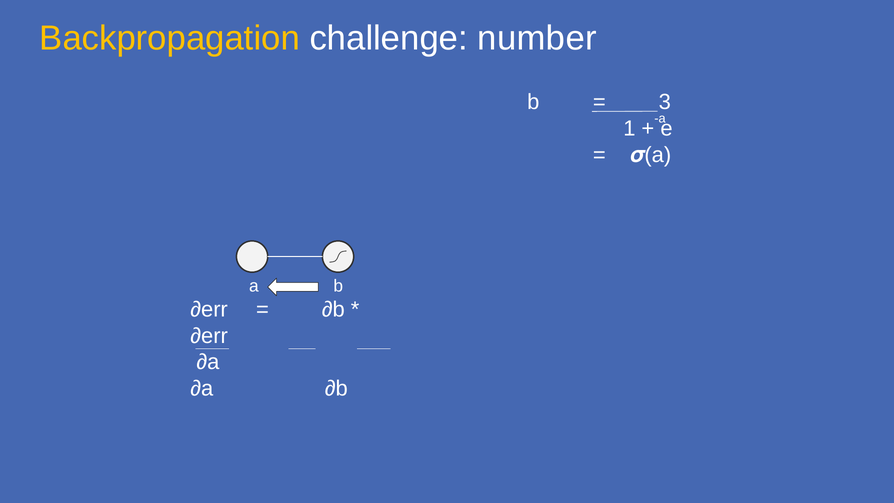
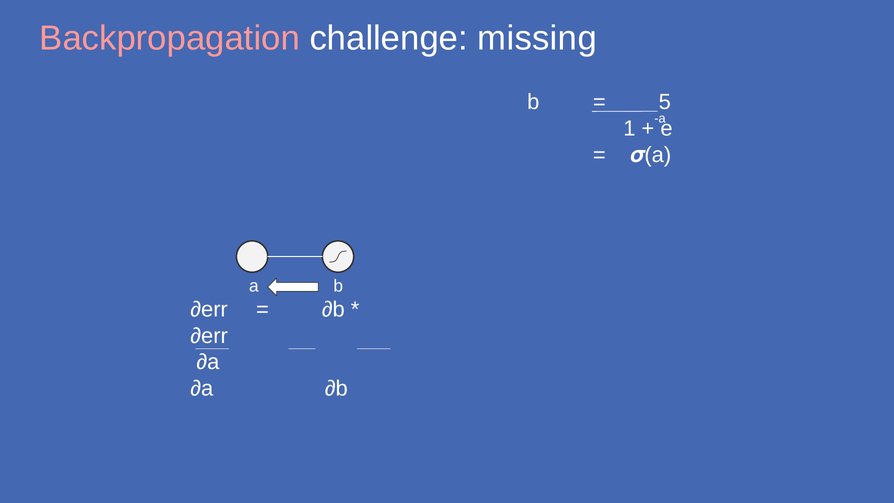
Backpropagation colour: yellow -> pink (170, 38)
number: number -> missing (537, 38)
3: 3 -> 5 (665, 102)
